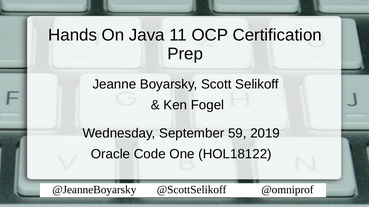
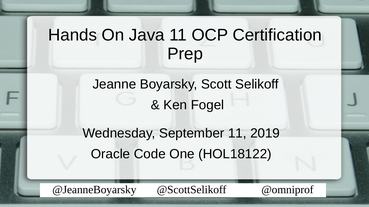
September 59: 59 -> 11 (237, 134)
